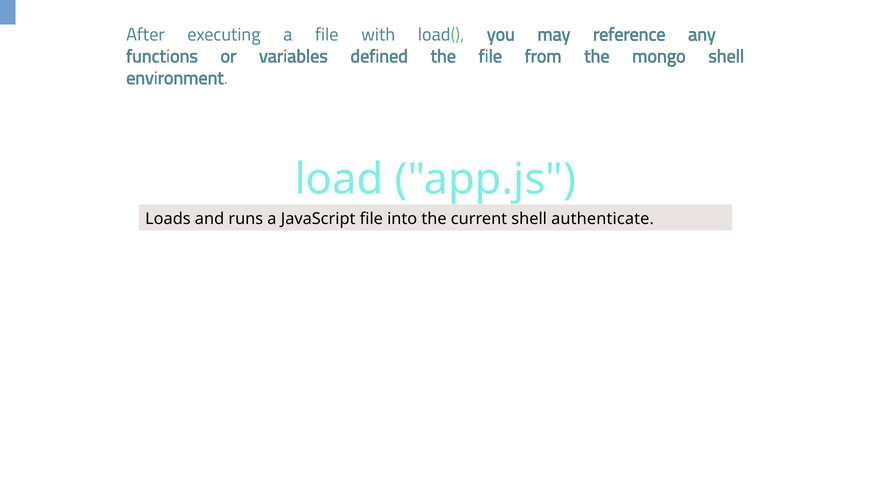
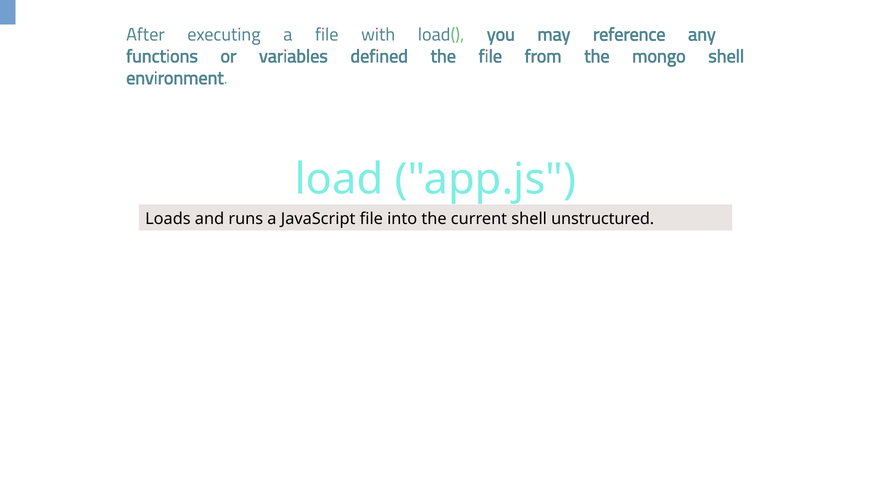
authenticate: authenticate -> unstructured (603, 219)
